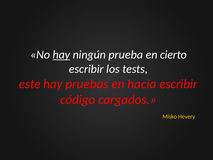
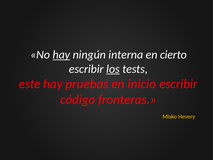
prueba: prueba -> interna (126, 55)
los underline: none -> present (113, 69)
hacia: hacia -> inicio (142, 84)
cargados: cargados -> fronteras (127, 99)
